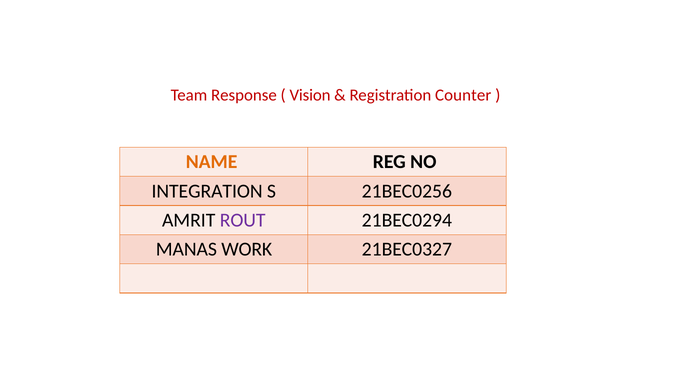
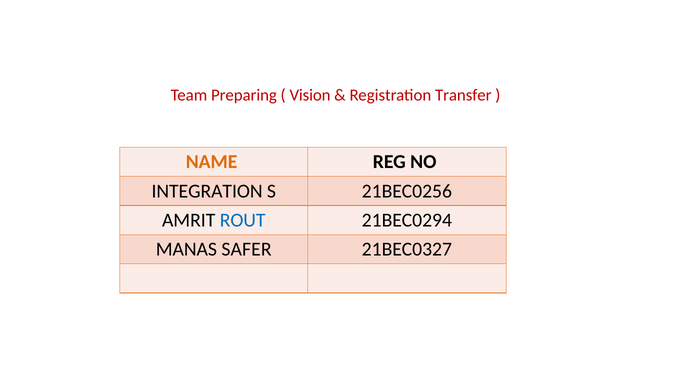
Response: Response -> Preparing (244, 95)
Counter: Counter -> Transfer (463, 95)
ROUT colour: purple -> blue (243, 220)
WORK: WORK -> SAFER (247, 249)
